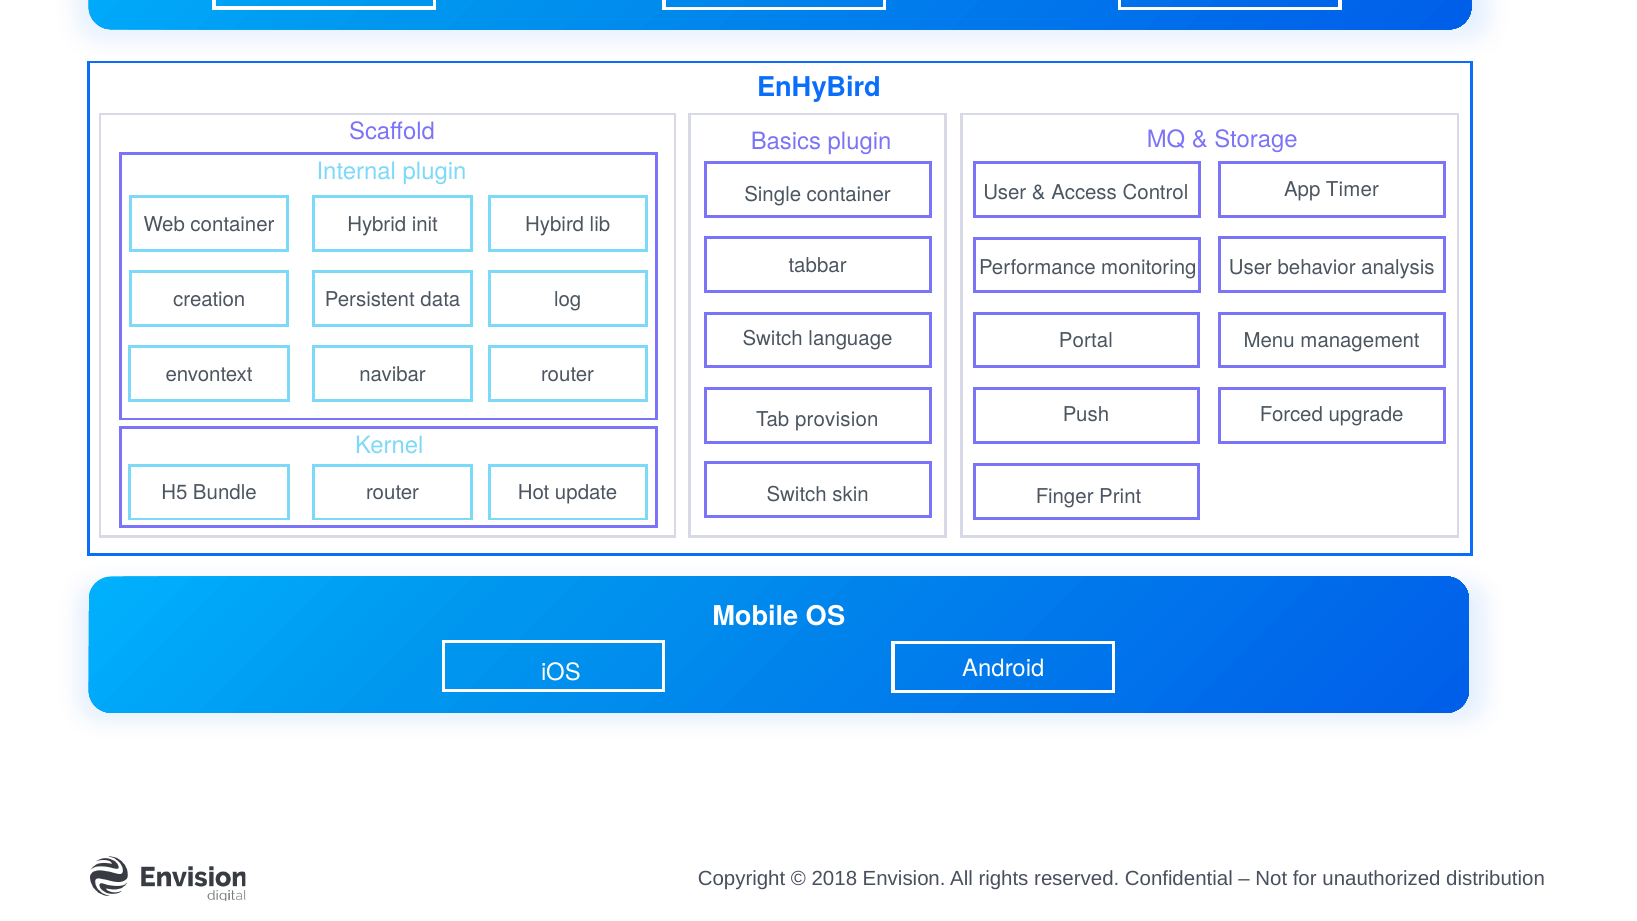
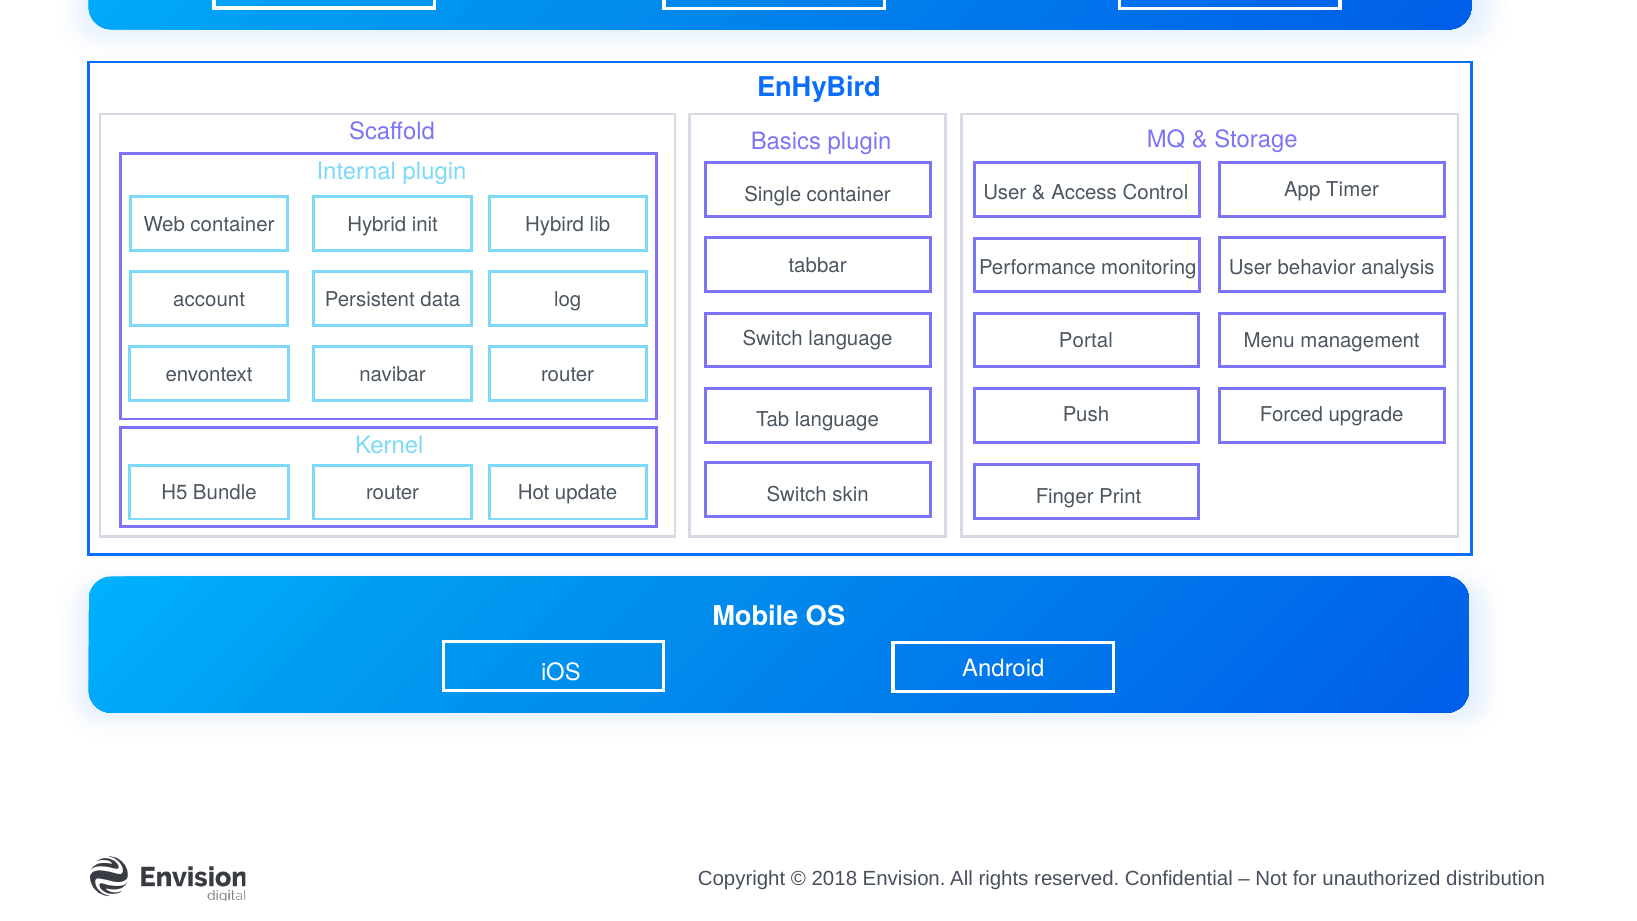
creation: creation -> account (209, 300)
Tab provision: provision -> language (837, 420)
